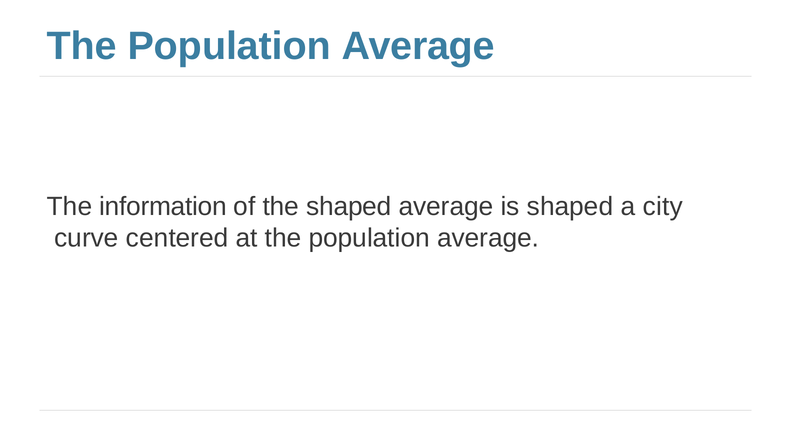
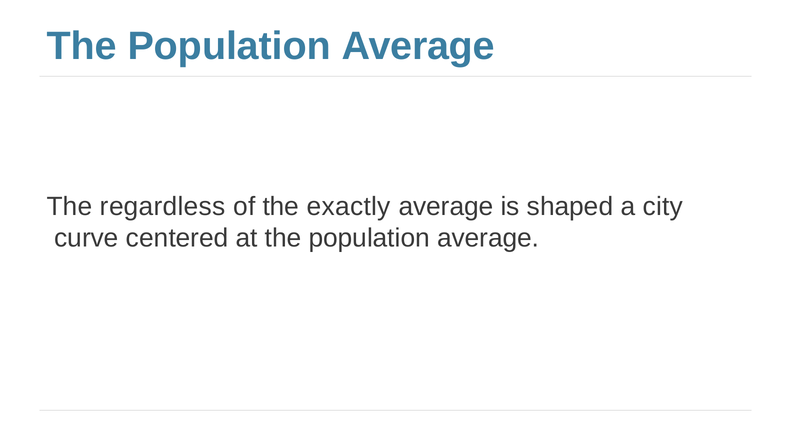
information: information -> regardless (163, 207)
the shaped: shaped -> exactly (349, 207)
